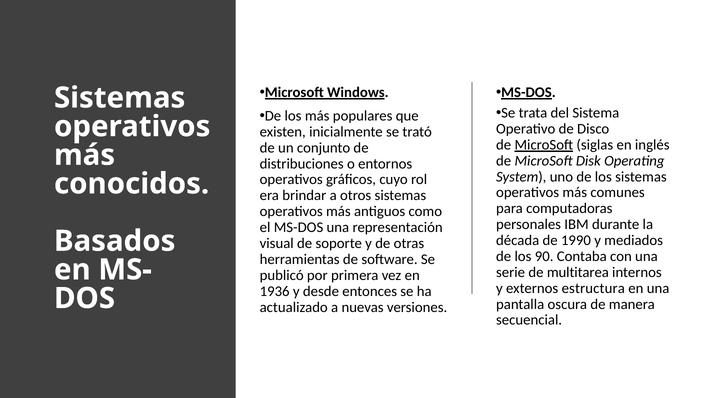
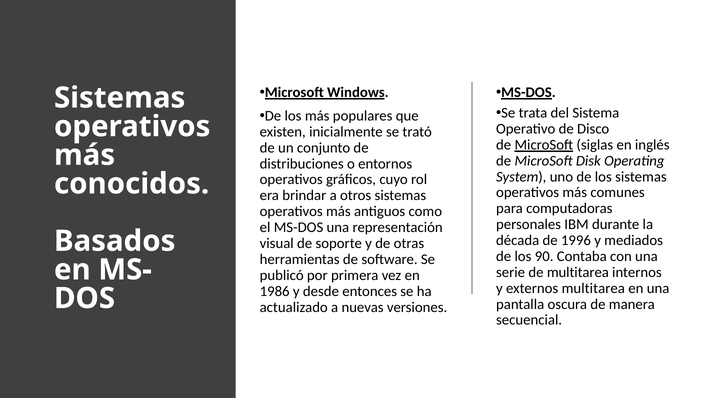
1990: 1990 -> 1996 (576, 241)
externos estructura: estructura -> multitarea (593, 288)
1936: 1936 -> 1986 (275, 291)
